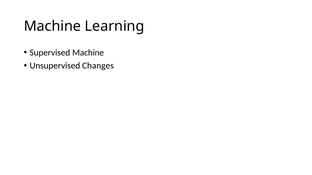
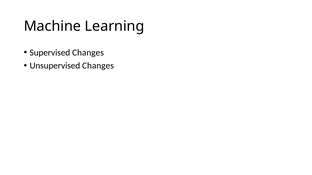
Supervised Machine: Machine -> Changes (88, 53)
